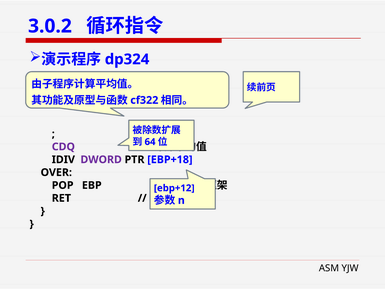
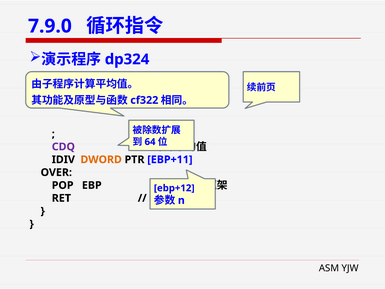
3.0.2: 3.0.2 -> 7.9.0 (50, 26)
DWORD colour: purple -> orange (101, 159)
EBP+18: EBP+18 -> EBP+11 (170, 159)
